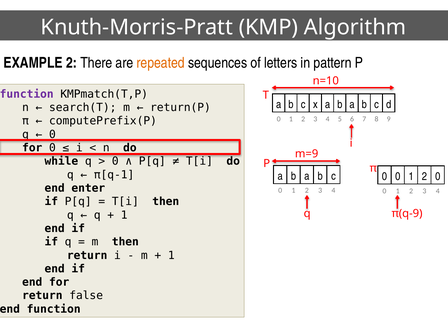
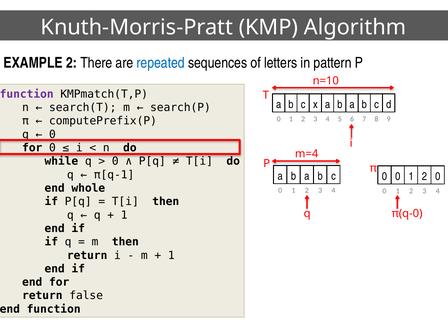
repeated colour: orange -> blue (161, 63)
return(P: return(P -> search(P (180, 107)
m=9: m=9 -> m=4 (307, 154)
enter: enter -> whole (88, 188)
π(q-9: π(q-9 -> π(q-0 (407, 214)
